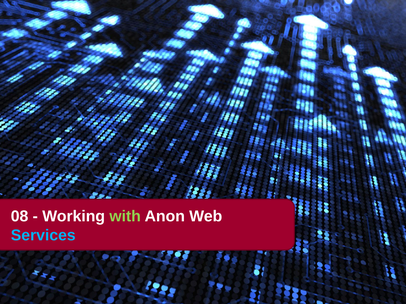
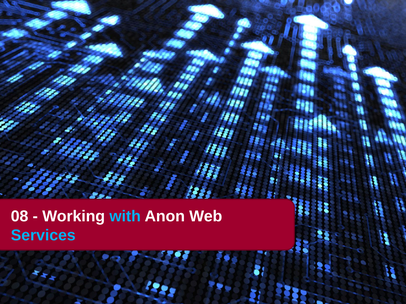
with colour: light green -> light blue (125, 217)
